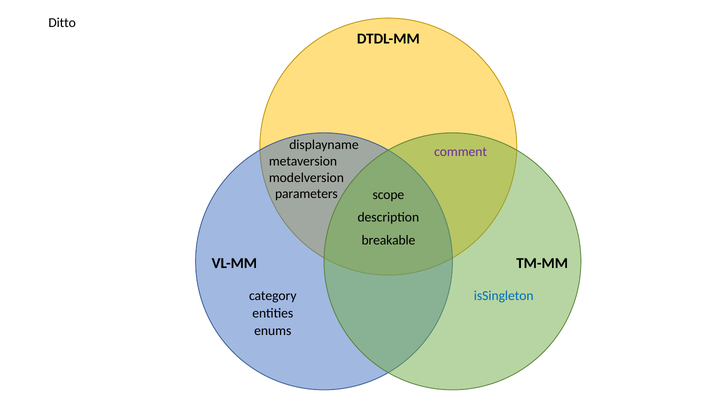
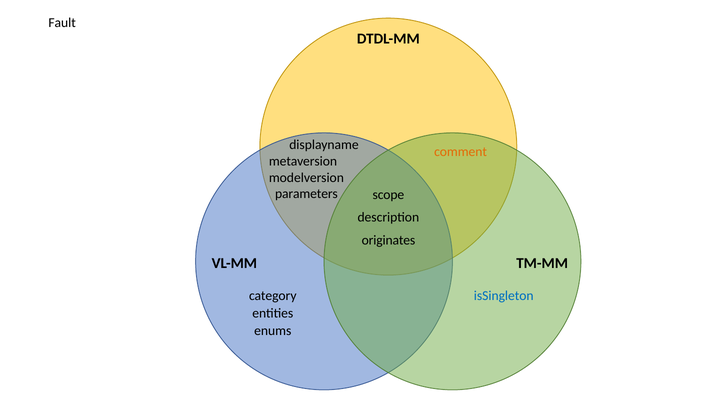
Ditto: Ditto -> Fault (62, 23)
comment colour: purple -> orange (461, 151)
breakable: breakable -> originates (388, 240)
